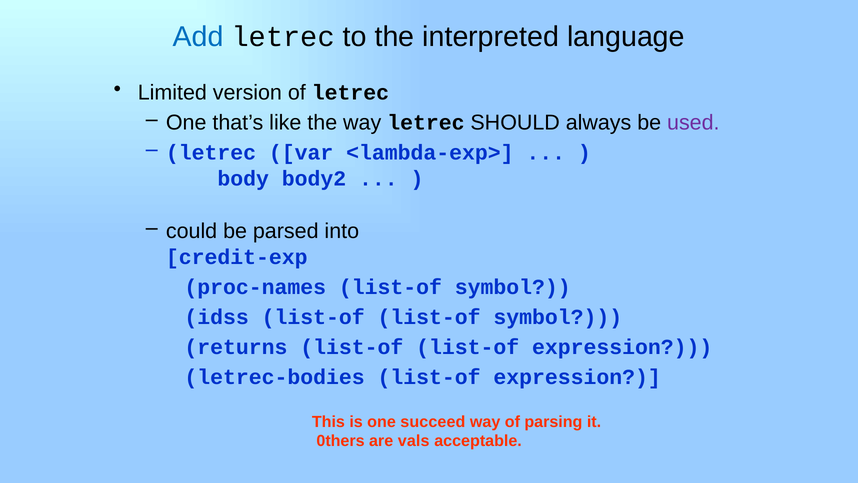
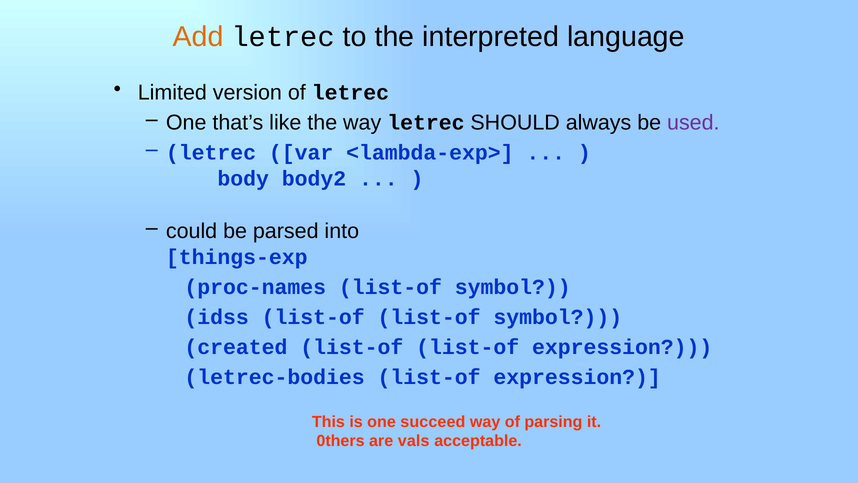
Add colour: blue -> orange (198, 37)
credit-exp: credit-exp -> things-exp (237, 257)
returns: returns -> created (236, 347)
